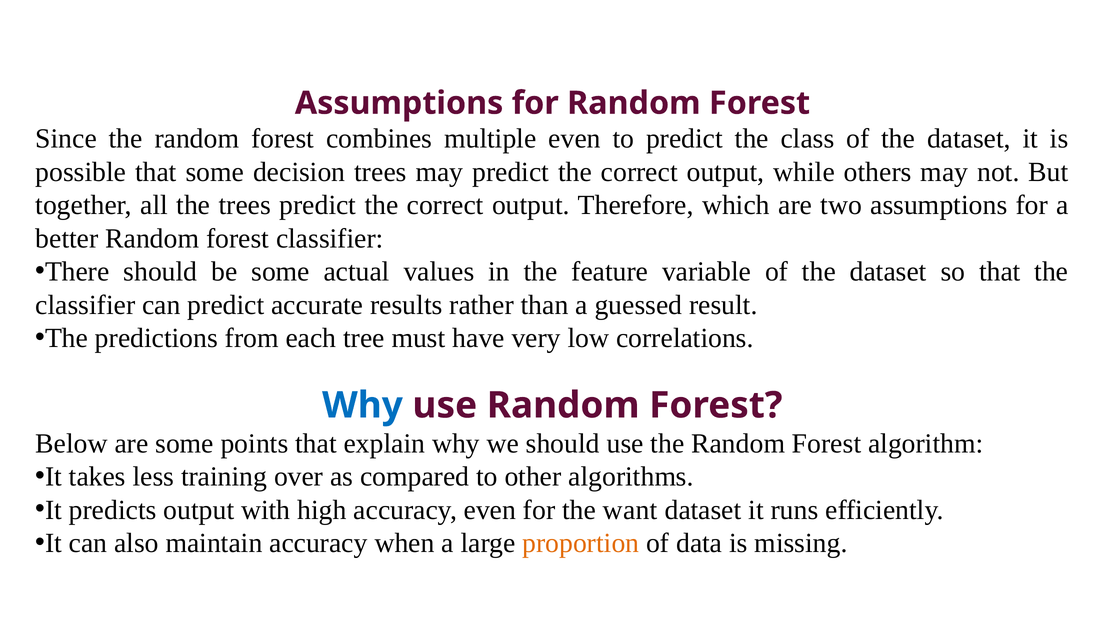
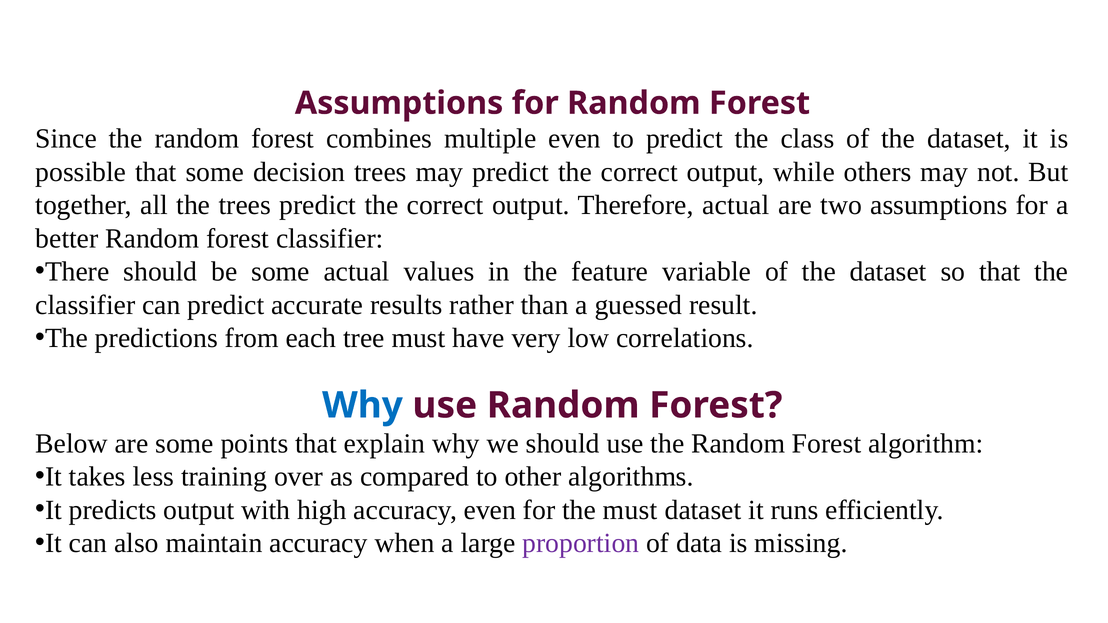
Therefore which: which -> actual (736, 205)
the want: want -> must (630, 510)
proportion colour: orange -> purple (581, 543)
